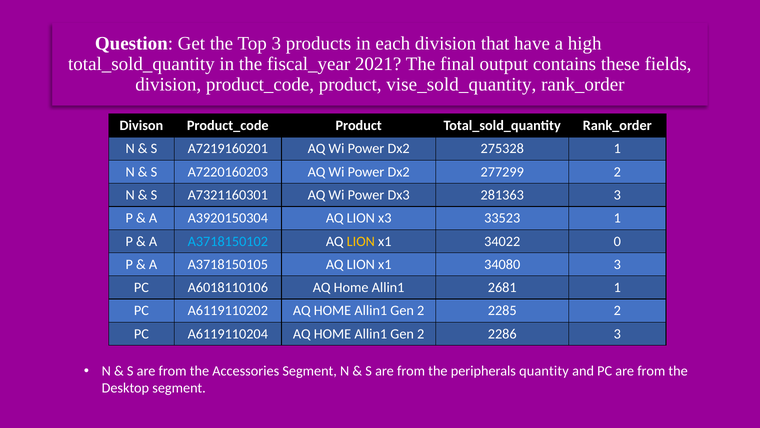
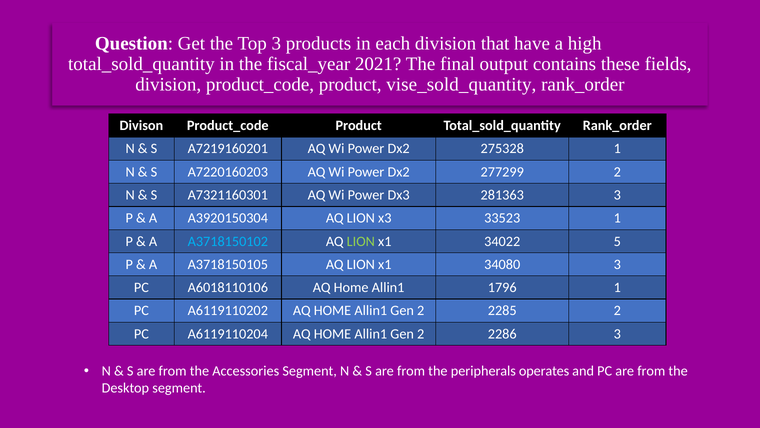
LION colour: yellow -> light green (361, 241)
0: 0 -> 5 (617, 241)
2681: 2681 -> 1796 (502, 287)
quantity: quantity -> operates (544, 371)
